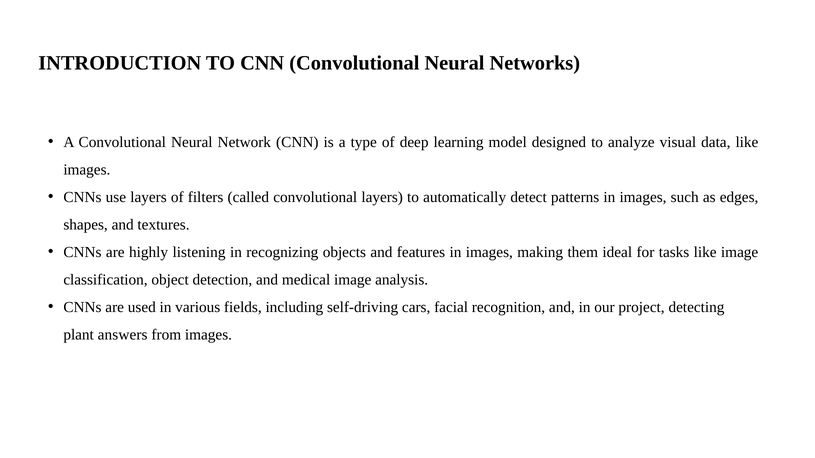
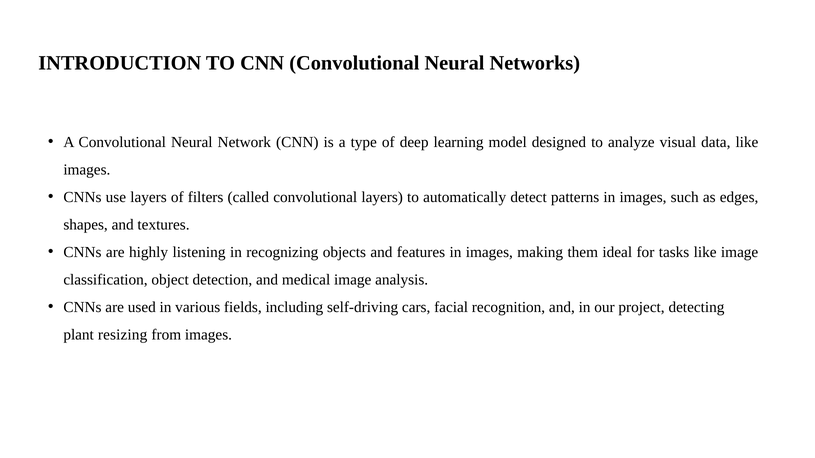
answers: answers -> resizing (123, 335)
